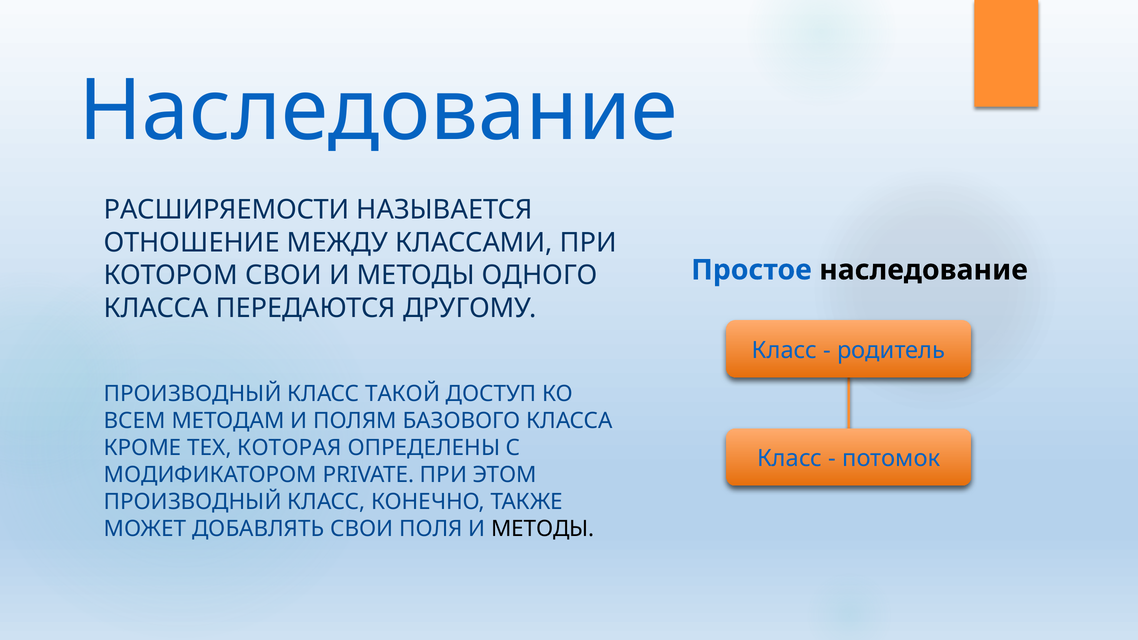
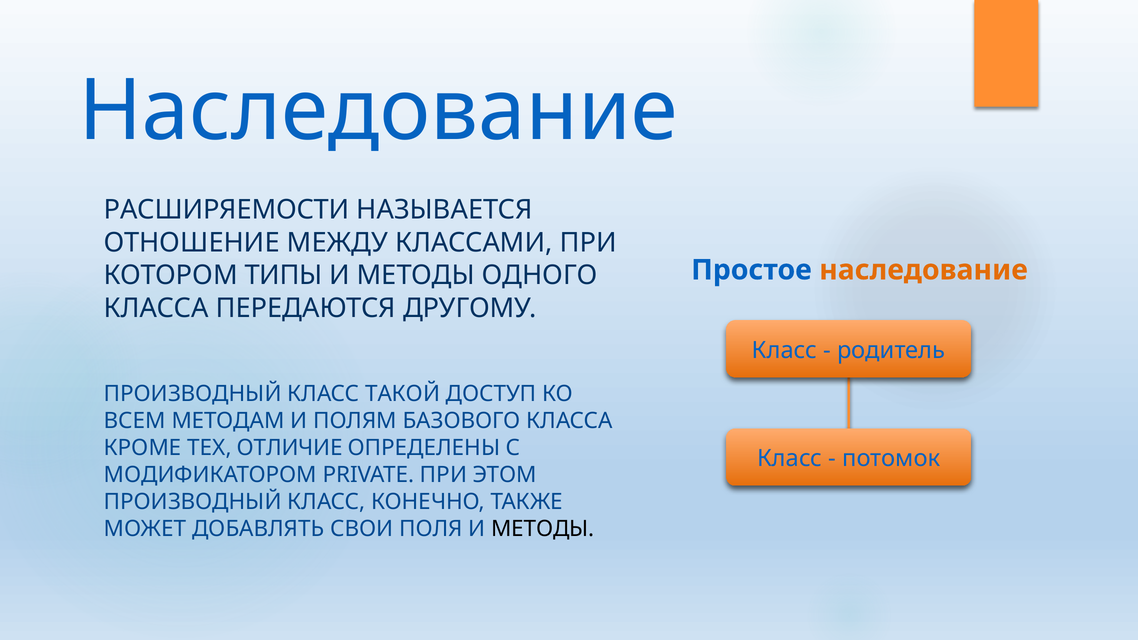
наследование colour: black -> orange (923, 270)
КОТОРОМ СВОИ: СВОИ -> ТИПЫ (284, 275)
КОТОРАЯ: КОТОРАЯ -> ОТЛИЧИЕ (290, 448)
